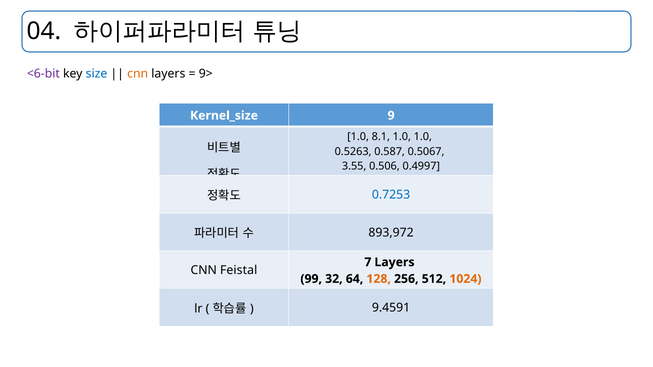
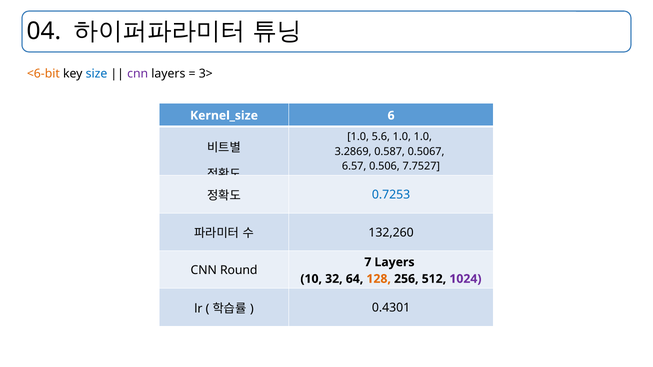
<6-bit colour: purple -> orange (43, 74)
cnn colour: orange -> purple (138, 74)
9>: 9> -> 3> (206, 74)
9: 9 -> 6 (391, 116)
8.1: 8.1 -> 5.6 (381, 137)
0.5263: 0.5263 -> 3.2869 (353, 152)
3.55: 3.55 -> 6.57 (354, 167)
0.4997: 0.4997 -> 7.7527 (421, 167)
893,972: 893,972 -> 132,260 (391, 233)
Feistal: Feistal -> Round (239, 270)
99: 99 -> 10 (311, 279)
1024 colour: orange -> purple (465, 279)
9.4591: 9.4591 -> 0.4301 (391, 308)
